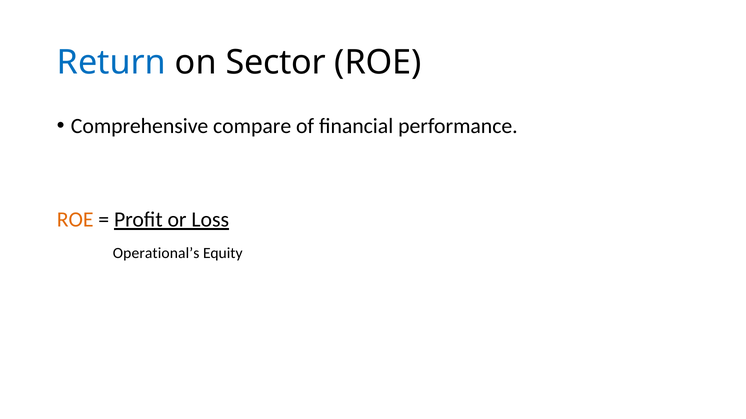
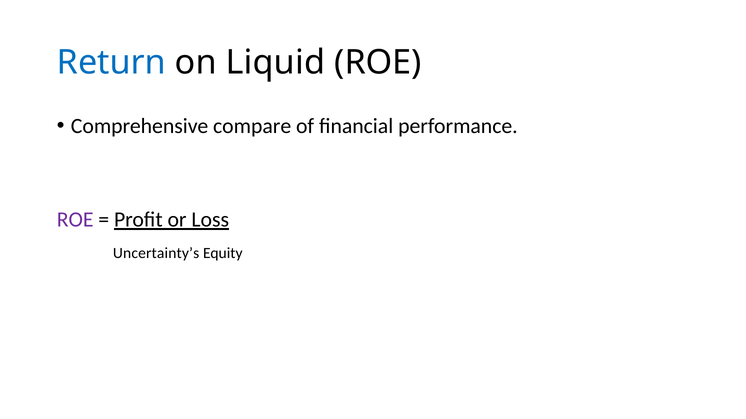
Sector: Sector -> Liquid (275, 63)
ROE colour: orange -> purple (75, 220)
Operational’s: Operational’s -> Uncertainty’s (156, 253)
